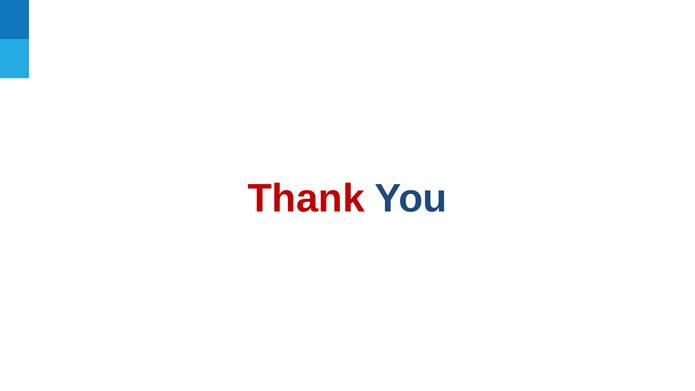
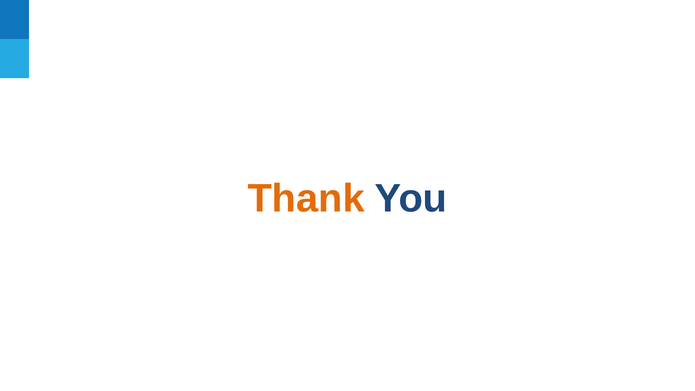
Thank colour: red -> orange (306, 198)
